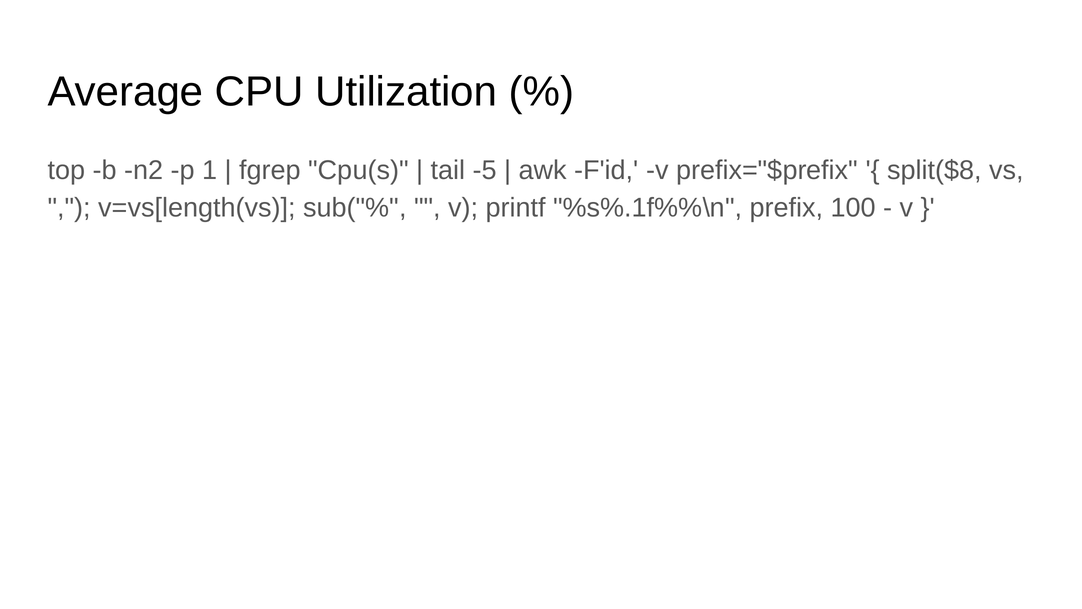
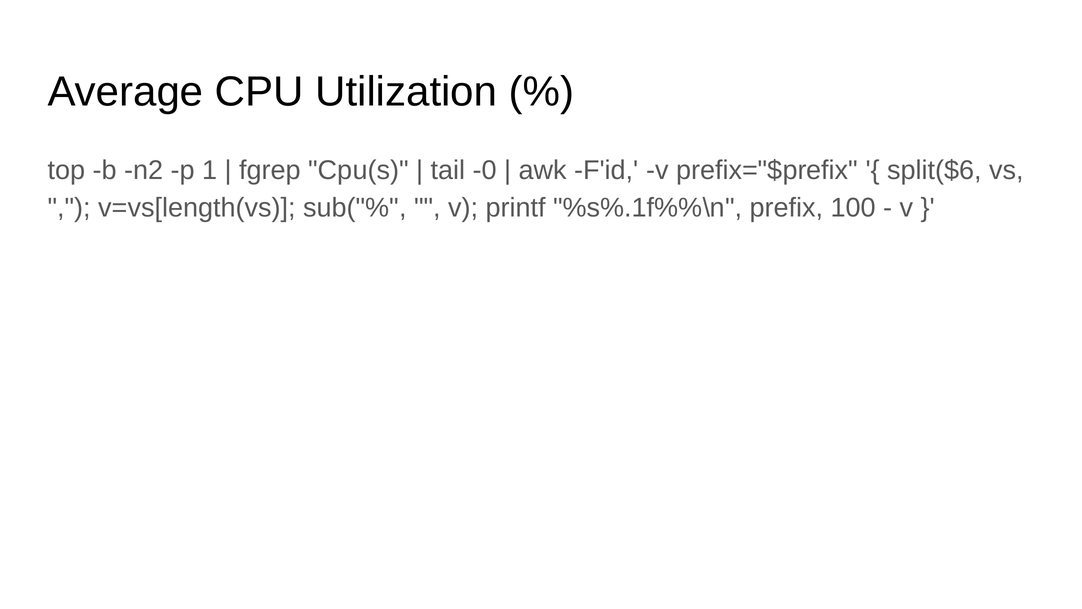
-5: -5 -> -0 (485, 170)
split($8: split($8 -> split($6 (935, 170)
